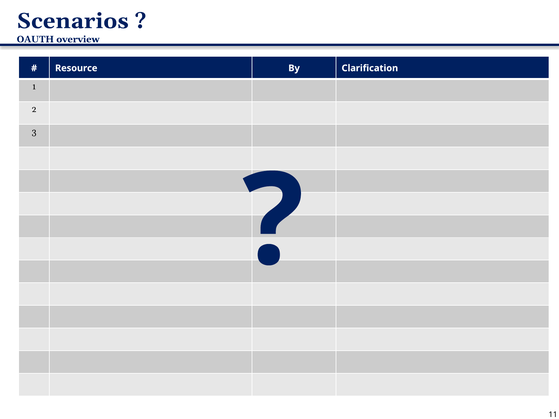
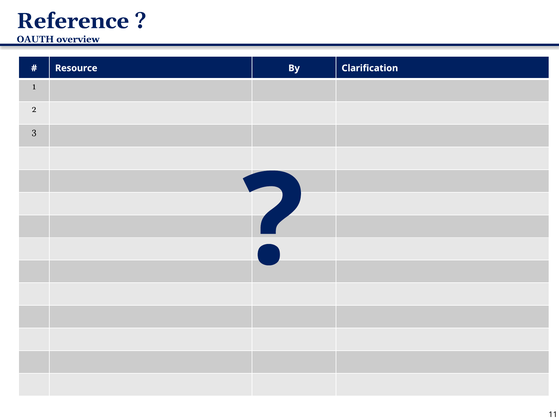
Scenarios: Scenarios -> Reference (73, 21)
